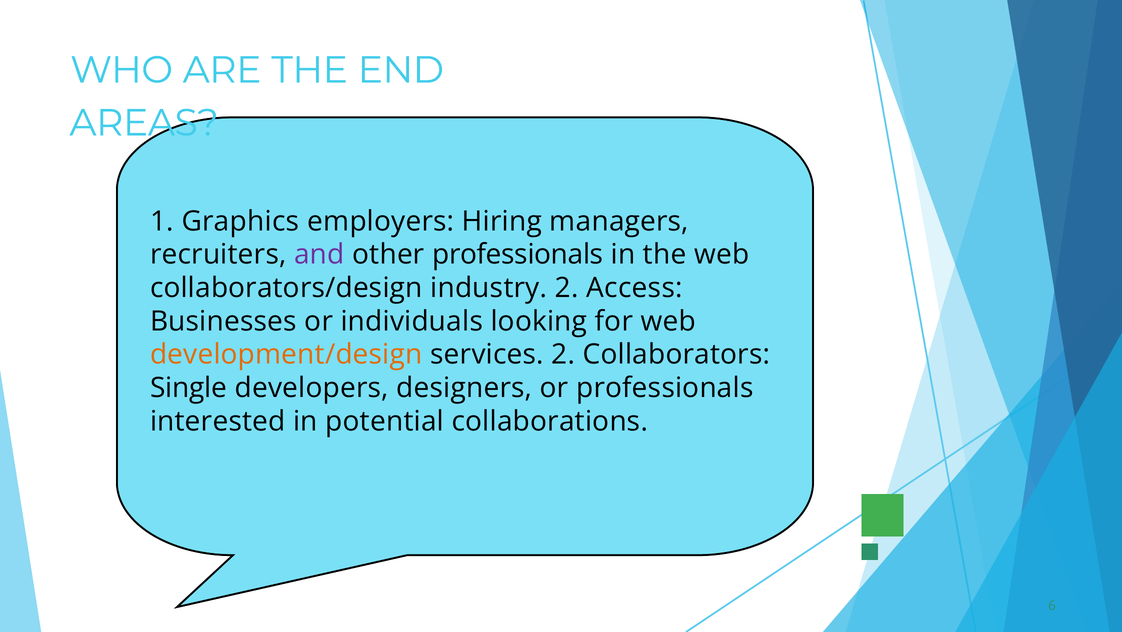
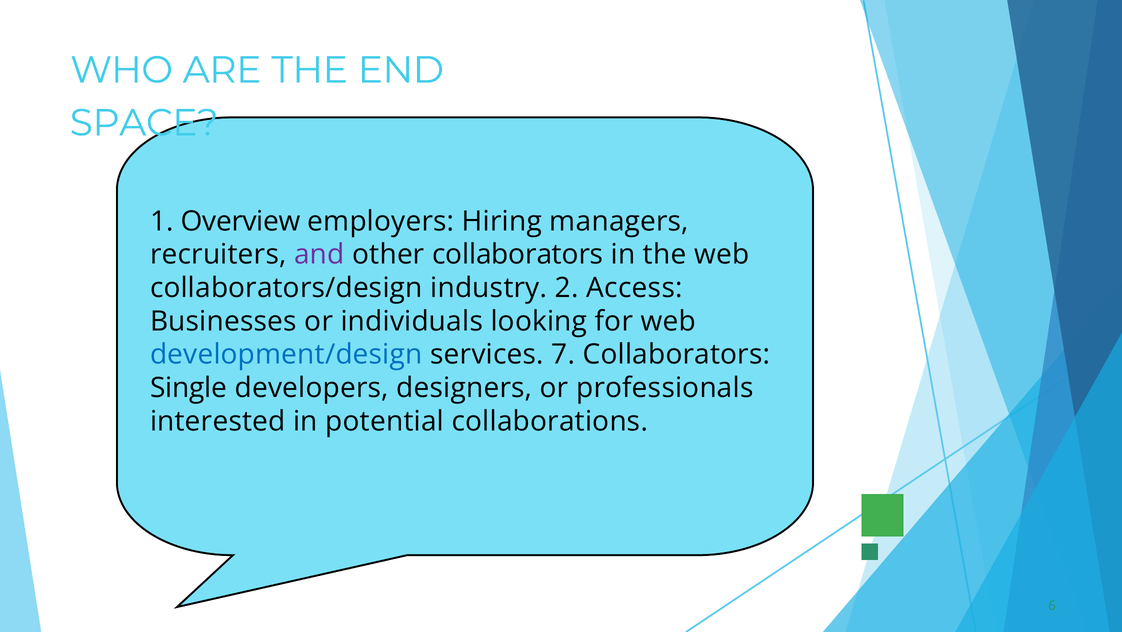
AREAS: AREAS -> SPACE (144, 123)
Graphics: Graphics -> Overview (241, 221)
other professionals: professionals -> collaborators (518, 254)
development/design colour: orange -> blue (286, 355)
services 2: 2 -> 7 (563, 355)
